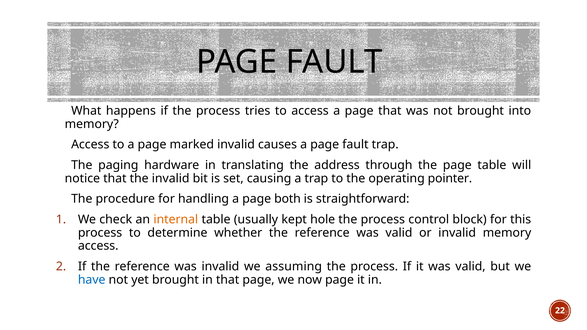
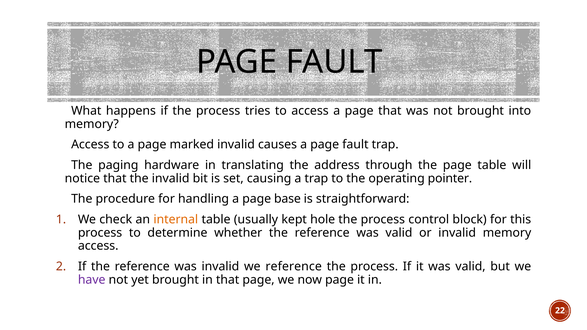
both: both -> base (287, 199)
we assuming: assuming -> reference (294, 267)
have colour: blue -> purple (92, 280)
